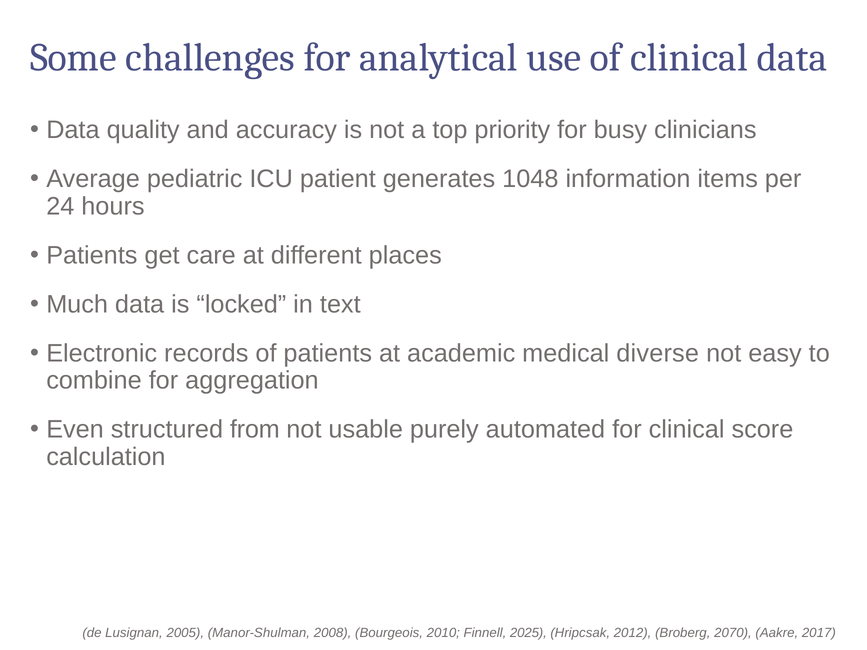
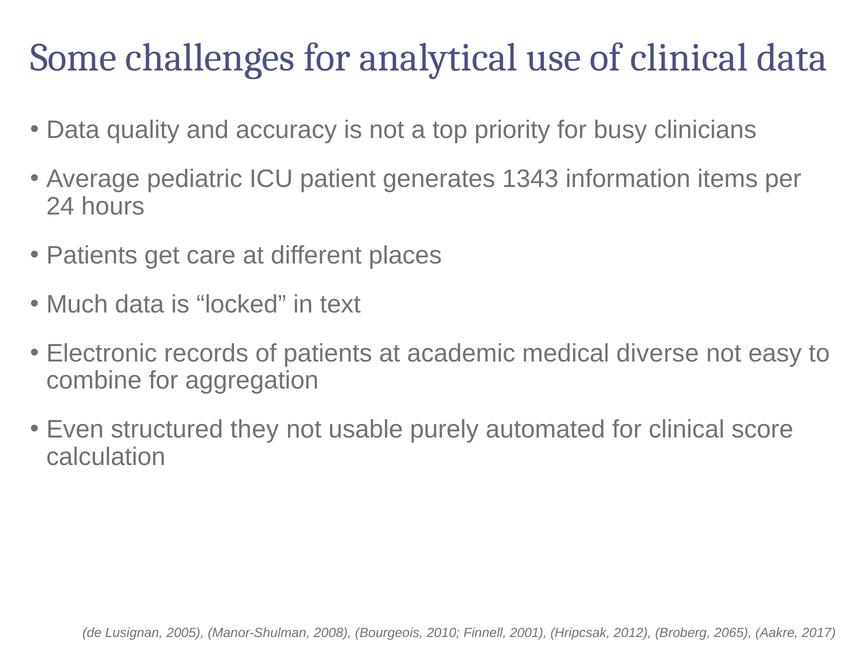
1048: 1048 -> 1343 (530, 179)
from: from -> they (255, 430)
2025: 2025 -> 2001 (528, 633)
2070: 2070 -> 2065 (733, 633)
